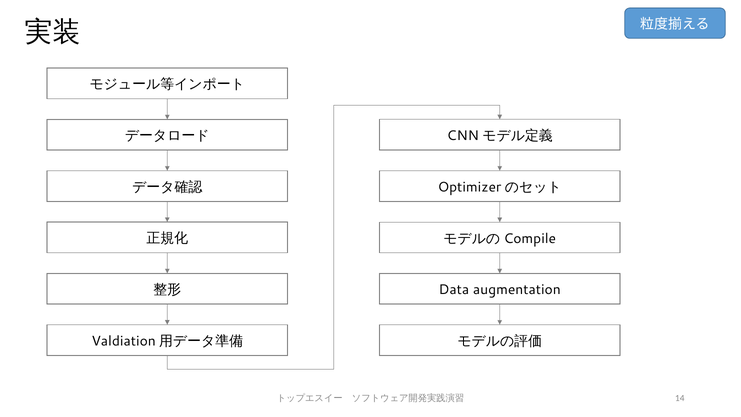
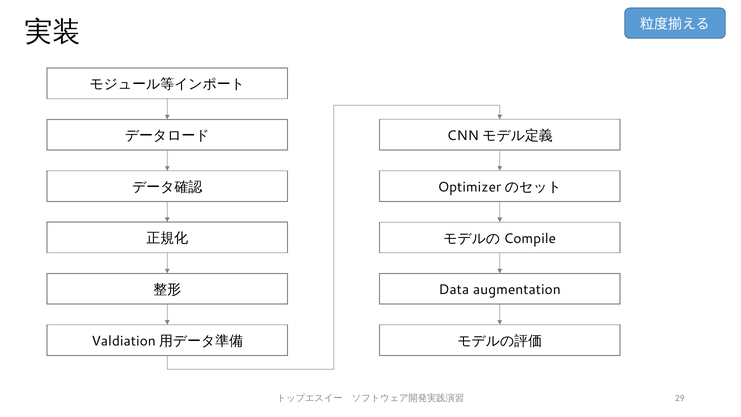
14: 14 -> 29 (680, 398)
